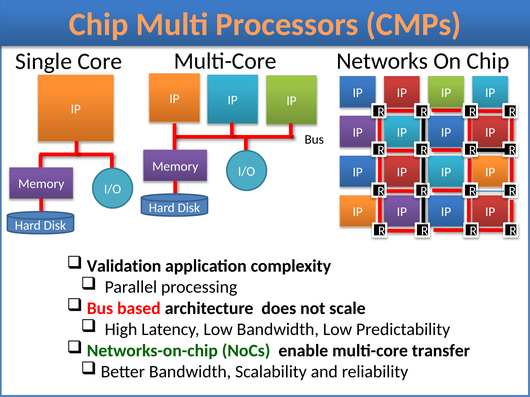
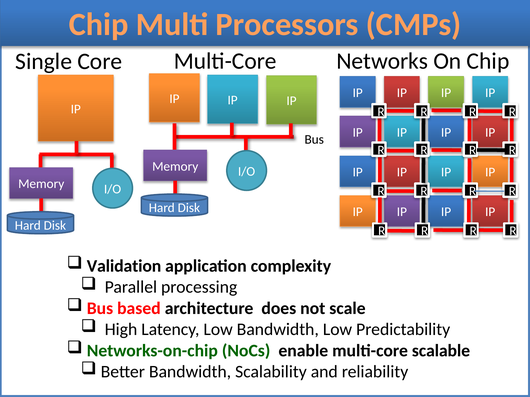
transfer: transfer -> scalable (441, 351)
